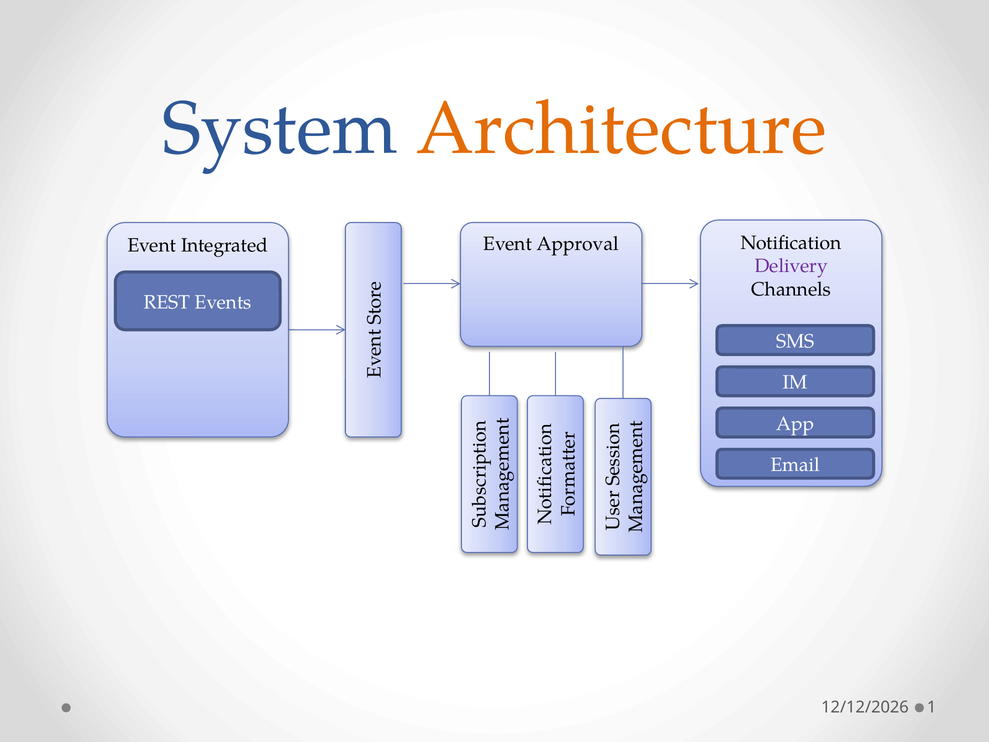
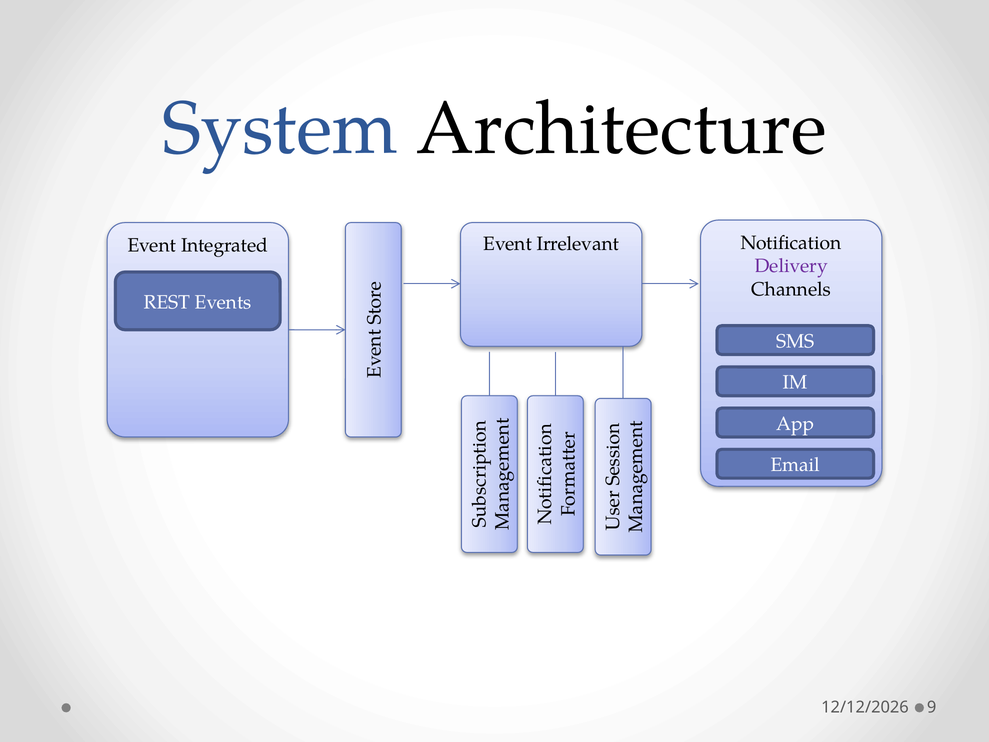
Architecture colour: orange -> black (621, 129)
Approval: Approval -> Irrelevant (578, 244)
1: 1 -> 9 (932, 707)
